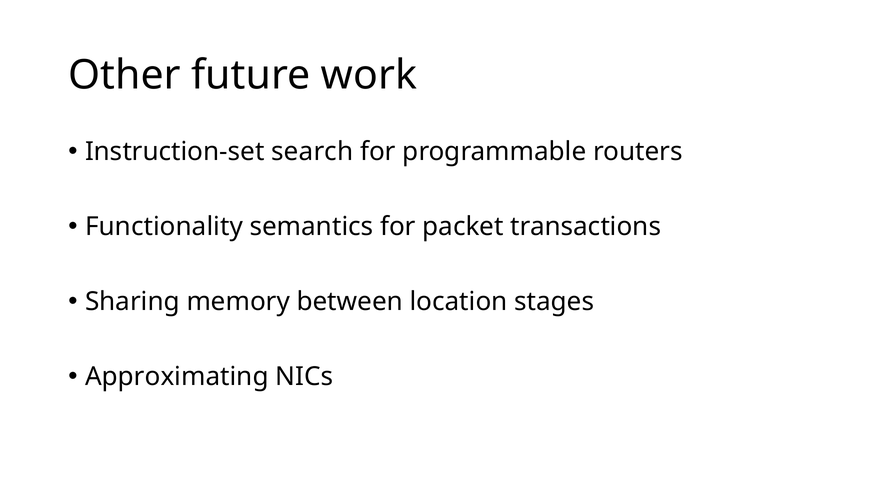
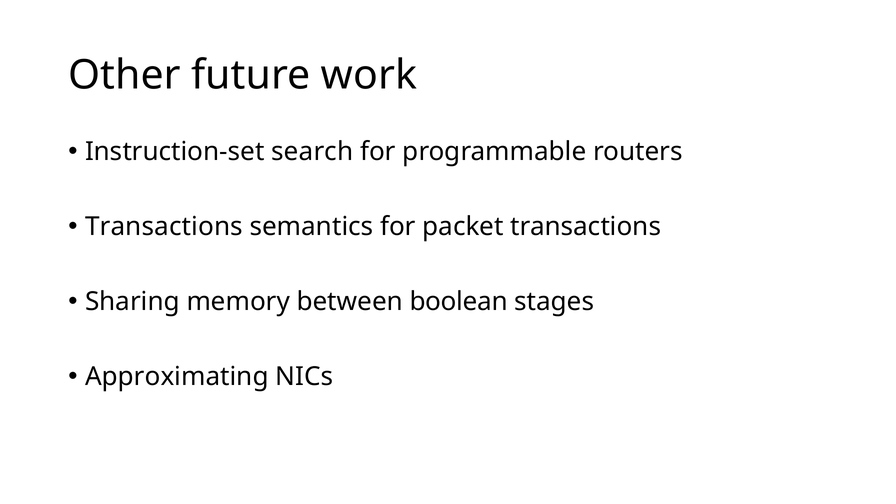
Functionality: Functionality -> Transactions (164, 226)
location: location -> boolean (459, 301)
